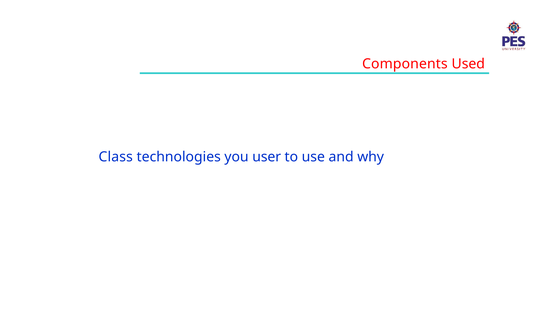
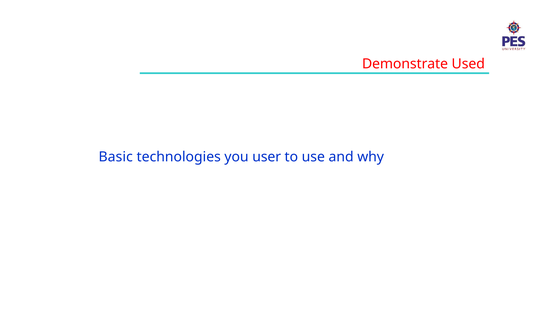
Components: Components -> Demonstrate (405, 64)
Class: Class -> Basic (116, 157)
